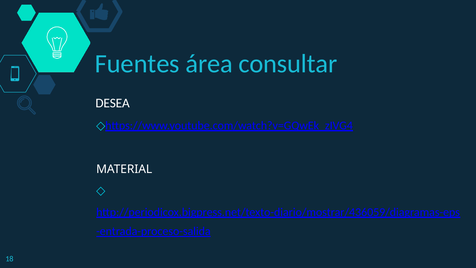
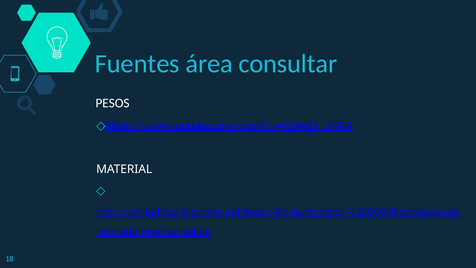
DESEA: DESEA -> PESOS (113, 103)
